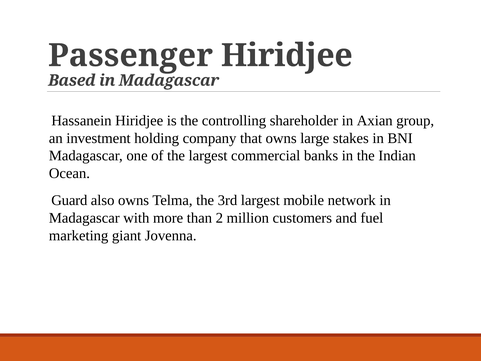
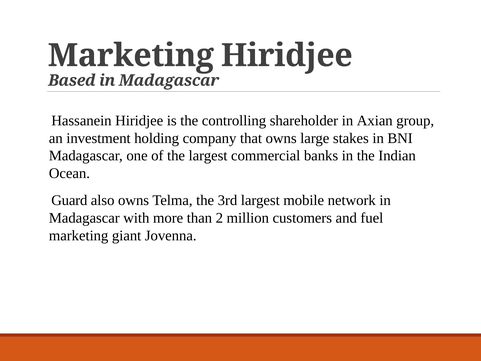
Passenger: Passenger -> Marketing (131, 55)
